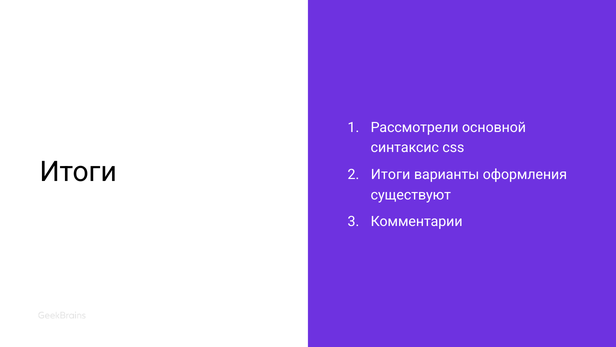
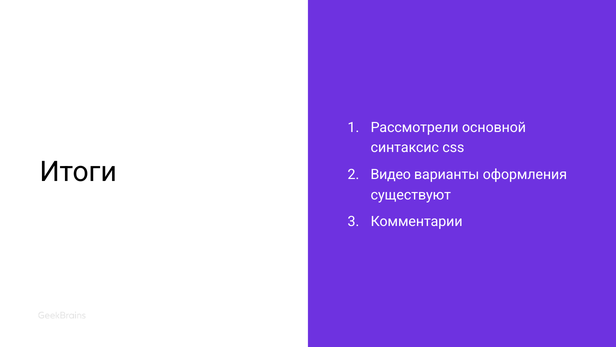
Итоги: Итоги -> Видео (391, 174)
